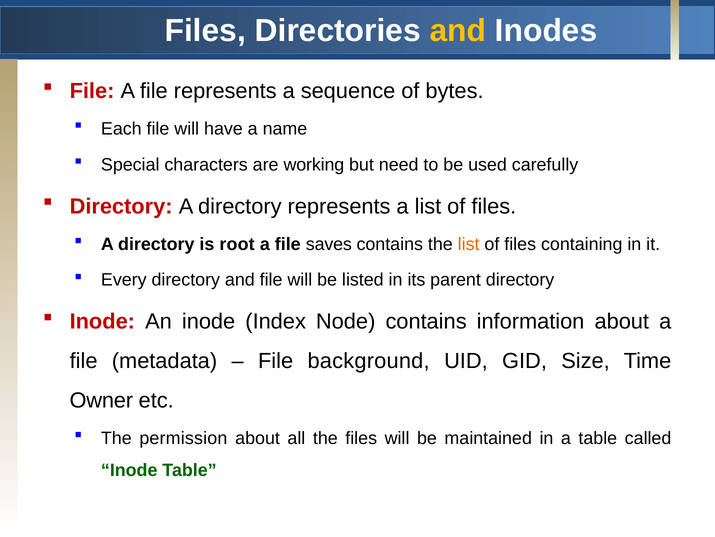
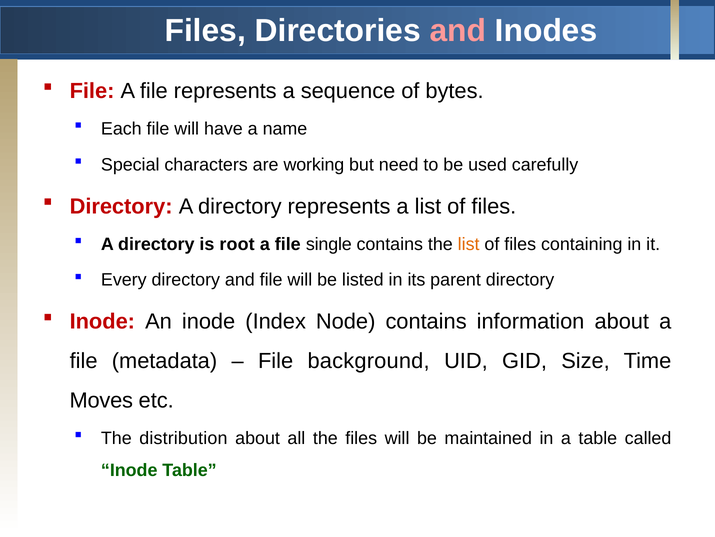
and colour: yellow -> pink (458, 31)
saves: saves -> single (329, 244)
Owner: Owner -> Moves (101, 400)
permission: permission -> distribution (183, 438)
